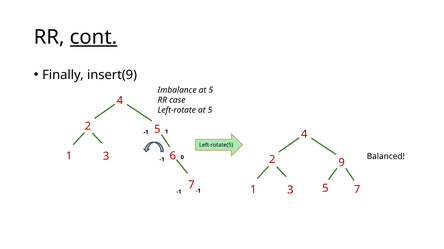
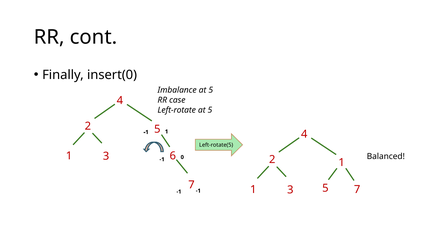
cont underline: present -> none (94, 37)
insert(9: insert(9 -> insert(0 (112, 75)
2 9: 9 -> 1 (342, 163)
